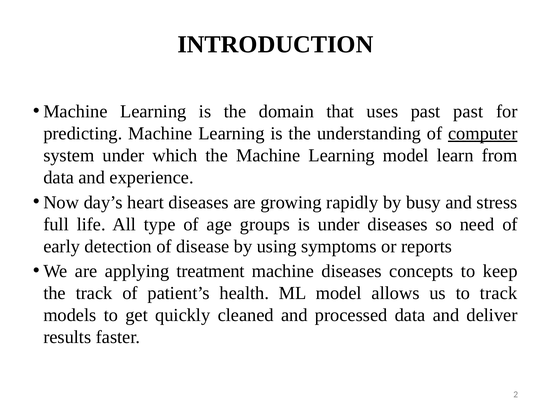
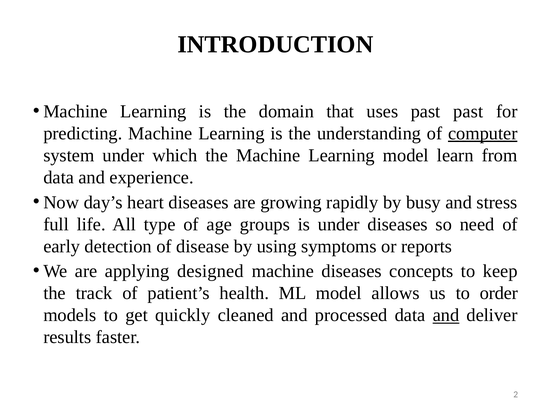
treatment: treatment -> designed (210, 271)
to track: track -> order (499, 293)
and underline: none -> present (446, 315)
